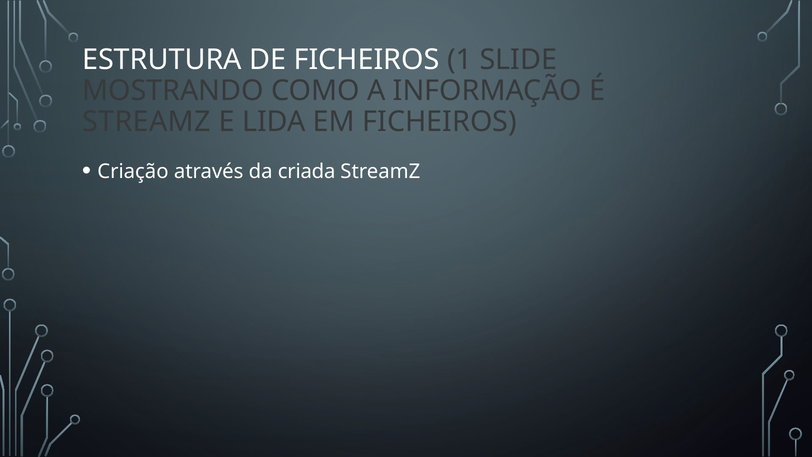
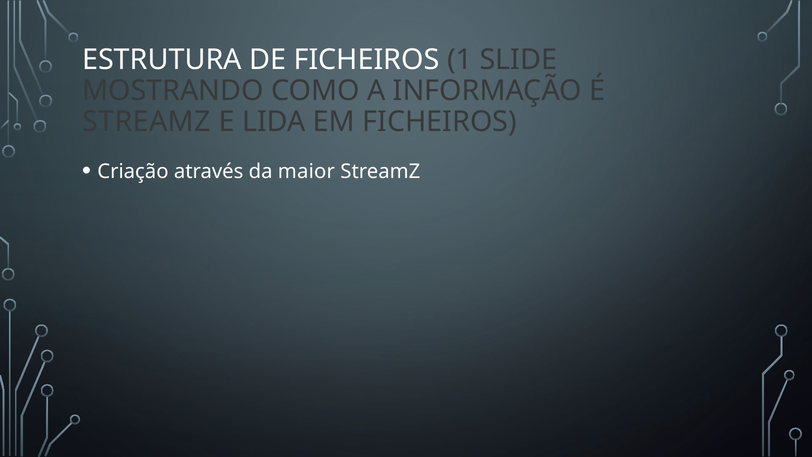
criada: criada -> maior (306, 171)
